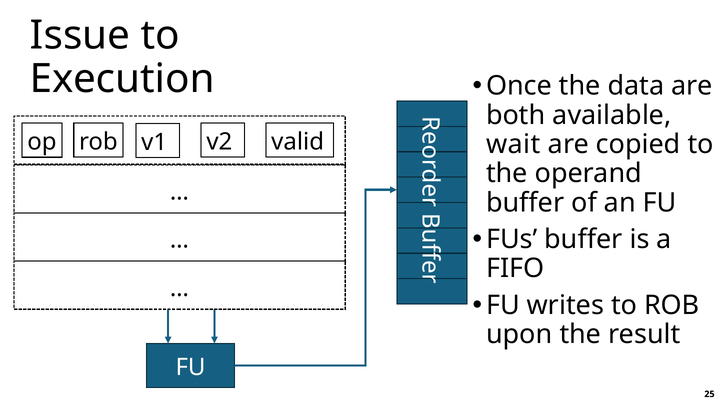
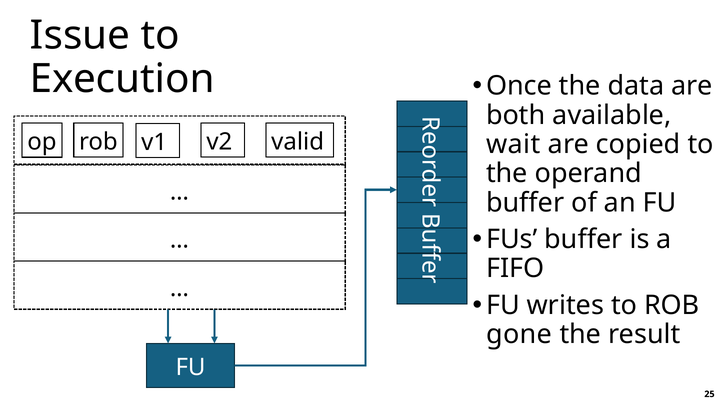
upon: upon -> gone (519, 334)
